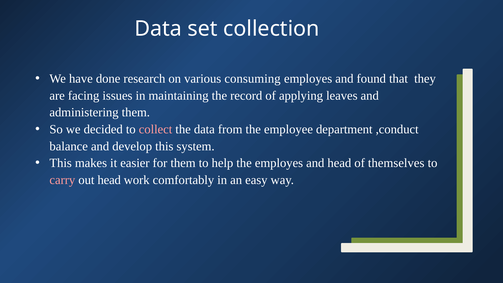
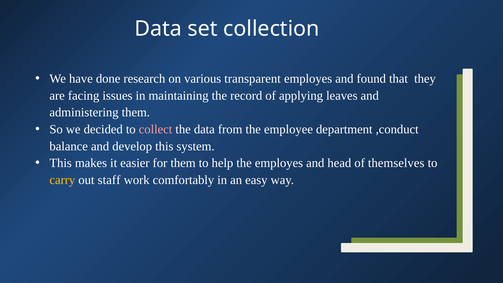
consuming: consuming -> transparent (253, 79)
carry colour: pink -> yellow (62, 180)
out head: head -> staff (109, 180)
